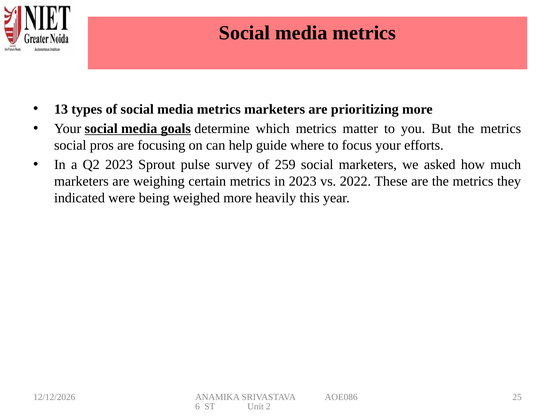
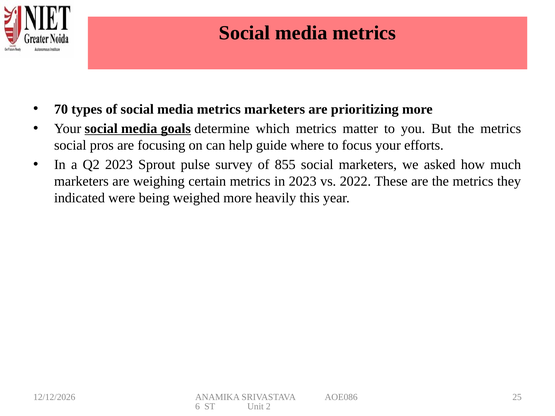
13: 13 -> 70 (61, 109)
259: 259 -> 855 (285, 165)
